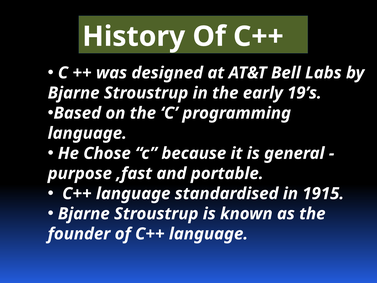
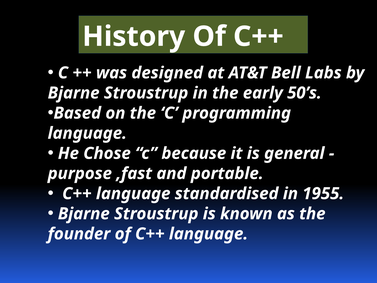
19’s: 19’s -> 50’s (304, 93)
1915: 1915 -> 1955 (323, 193)
